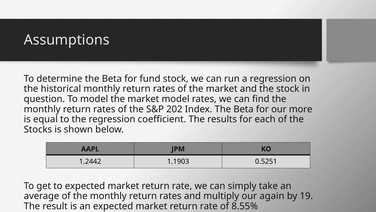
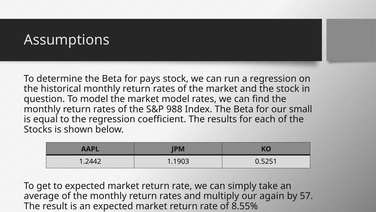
fund: fund -> pays (150, 78)
202: 202 -> 988 (174, 109)
more: more -> small (301, 109)
19: 19 -> 57 (306, 196)
